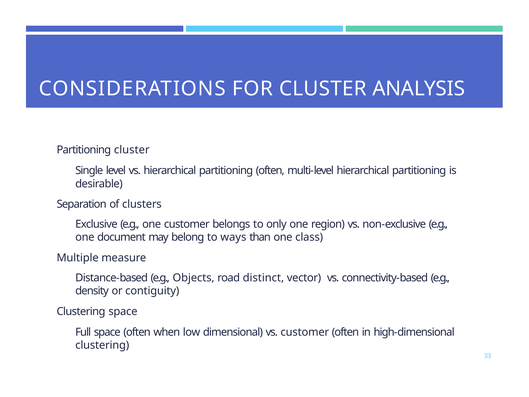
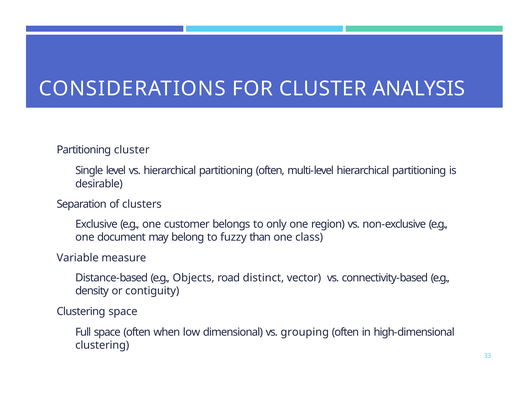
ways: ways -> fuzzy (233, 237)
Multiple: Multiple -> Variable (78, 258)
vs customer: customer -> grouping (305, 332)
